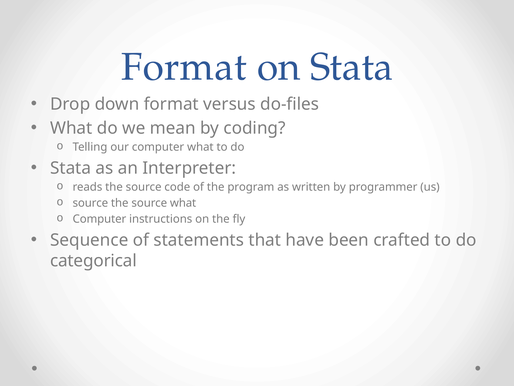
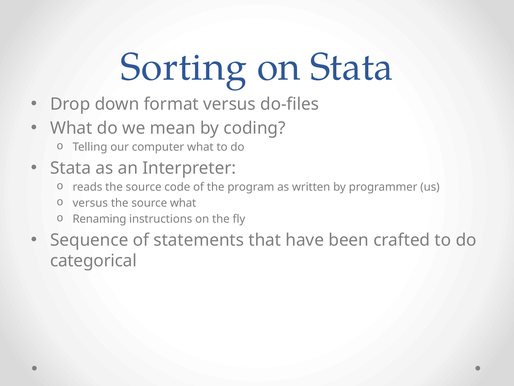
Format: Format -> Sorting (184, 67)
source: source -> versus (90, 203)
Computer: Computer -> Renaming (99, 219)
